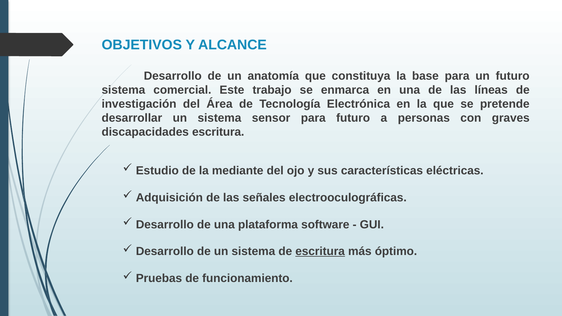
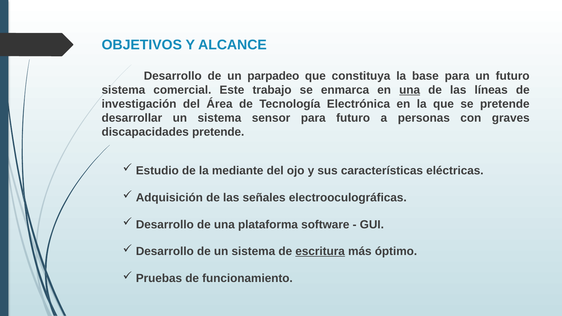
anatomía: anatomía -> parpadeo (273, 76)
una underline: none -> present (410, 90)
discapacidades escritura: escritura -> pretende (218, 132)
